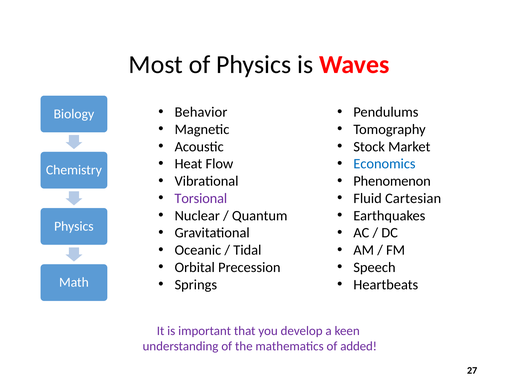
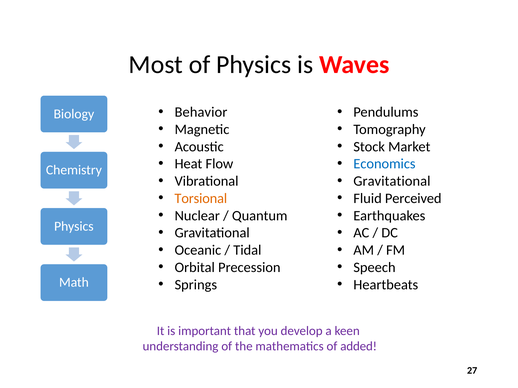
Phenomenon: Phenomenon -> Gravitational (392, 181)
Torsional colour: purple -> orange (201, 199)
Cartesian: Cartesian -> Perceived (413, 199)
